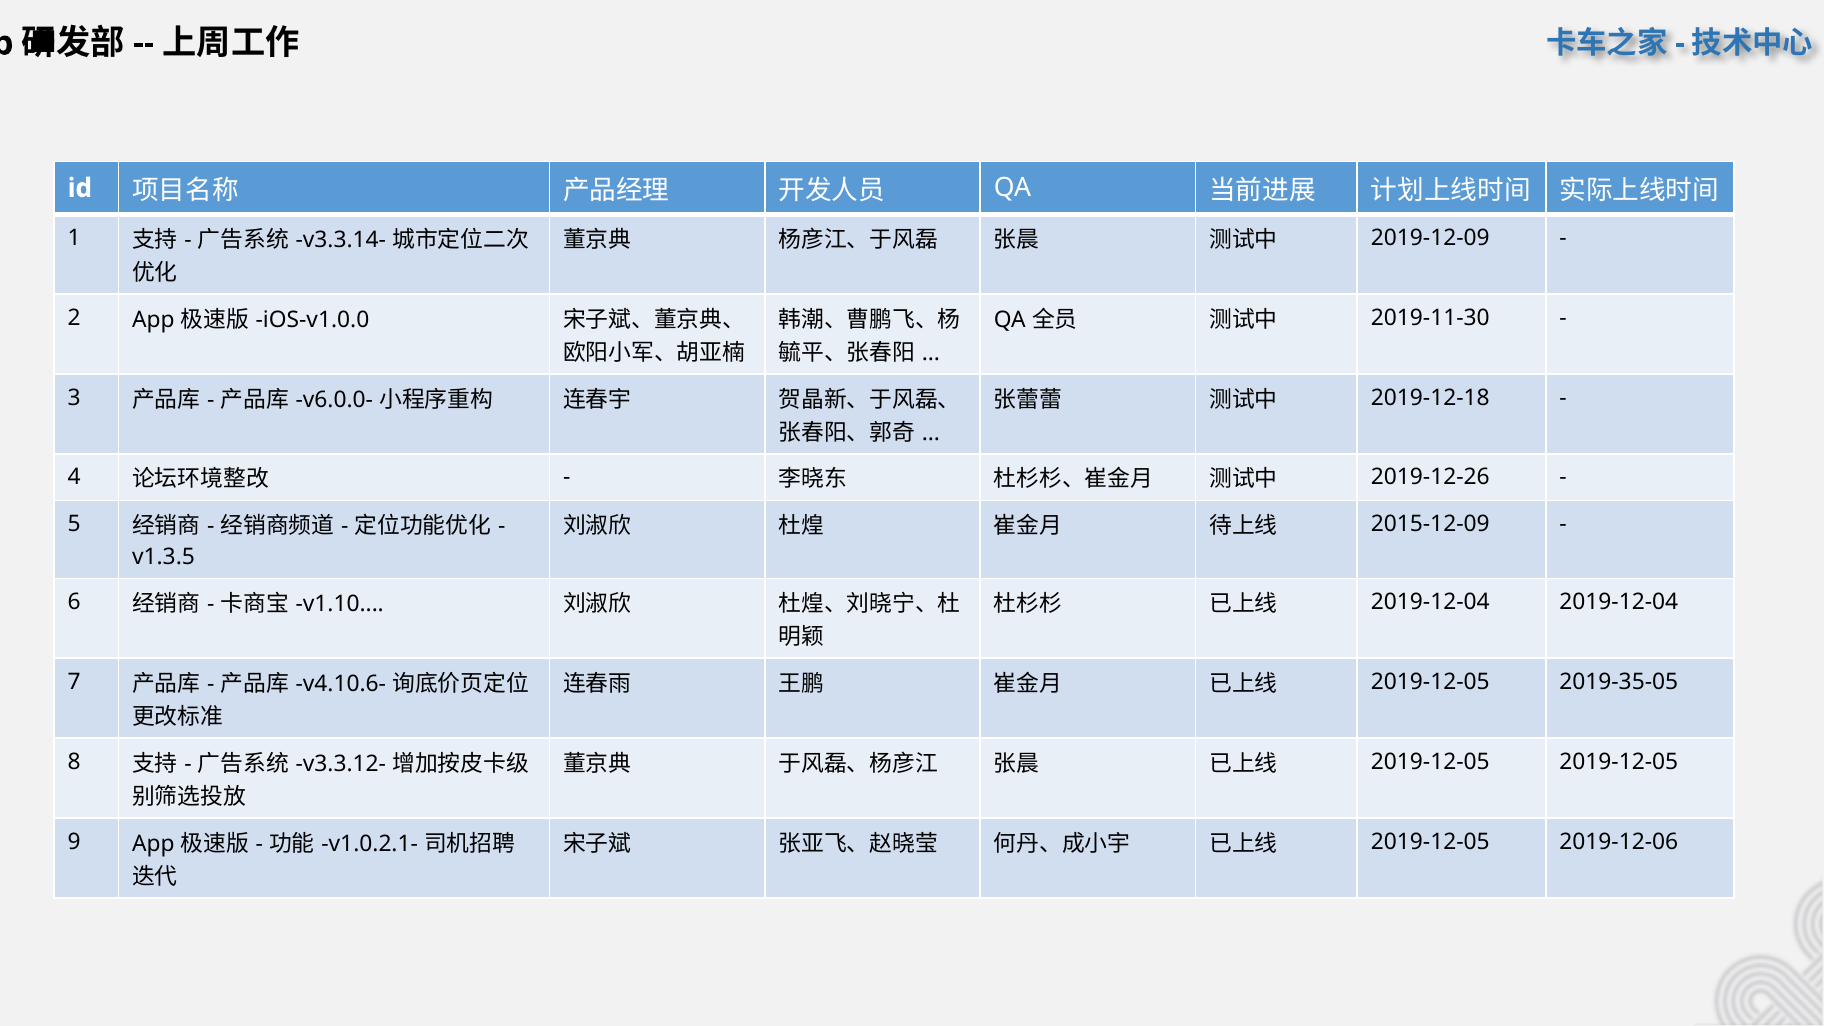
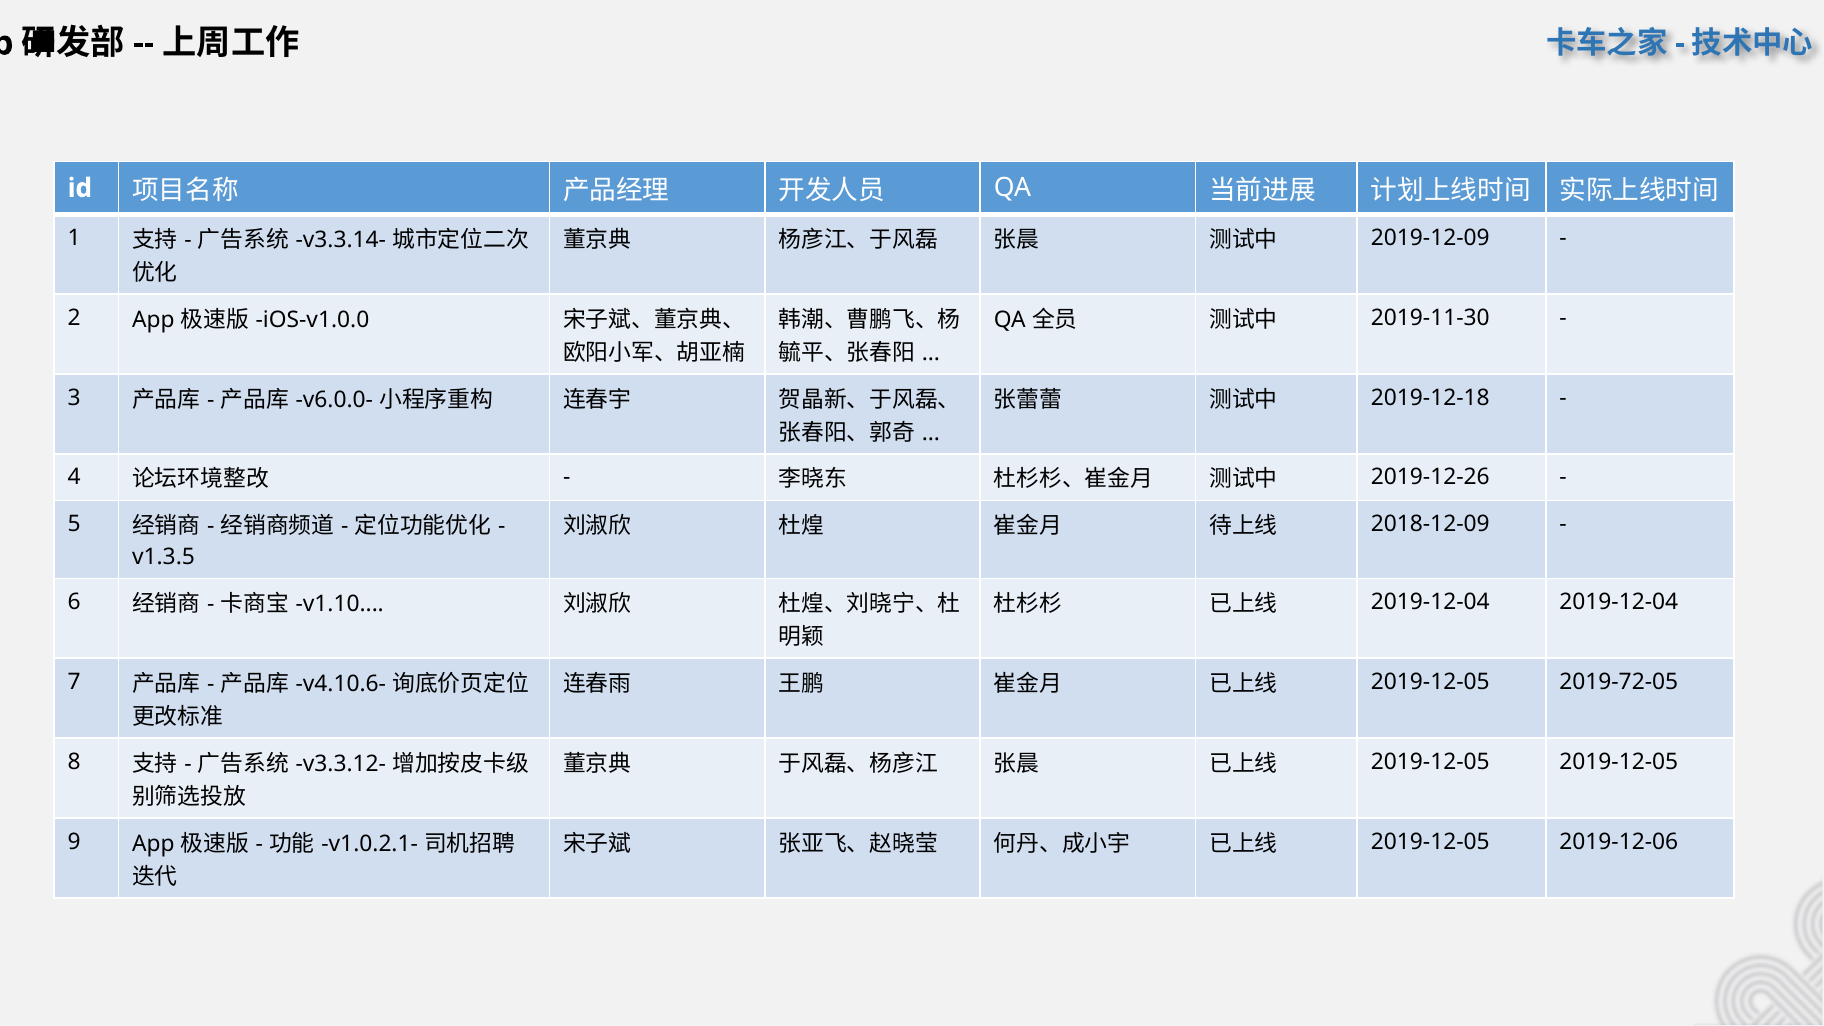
2015-12-09: 2015-12-09 -> 2018-12-09 (1430, 524)
2019-35-05: 2019-35-05 -> 2019-72-05 (1619, 682)
